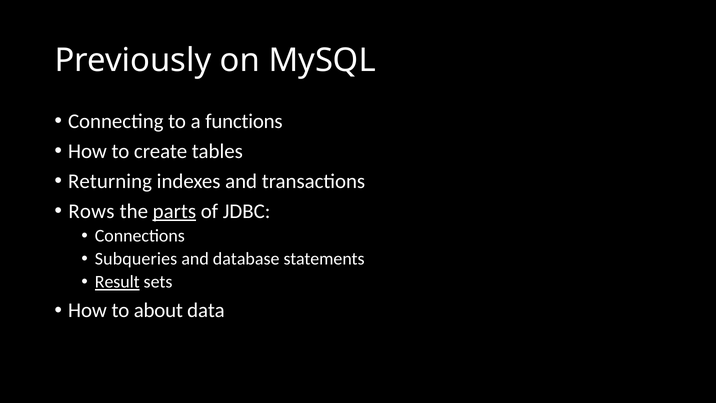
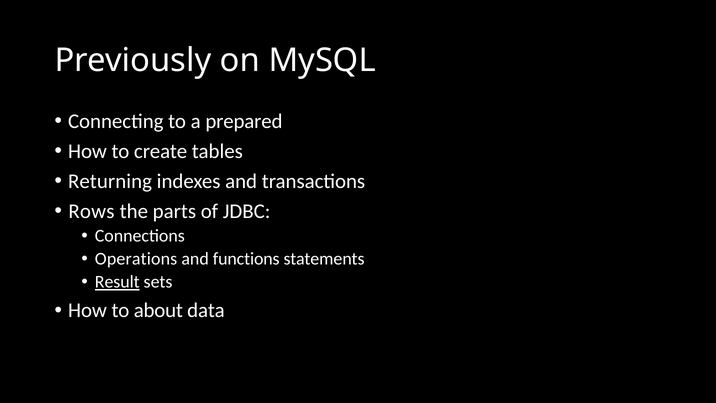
functions: functions -> prepared (244, 121)
parts underline: present -> none (174, 211)
Subqueries: Subqueries -> Operations (136, 259)
database: database -> functions (246, 259)
